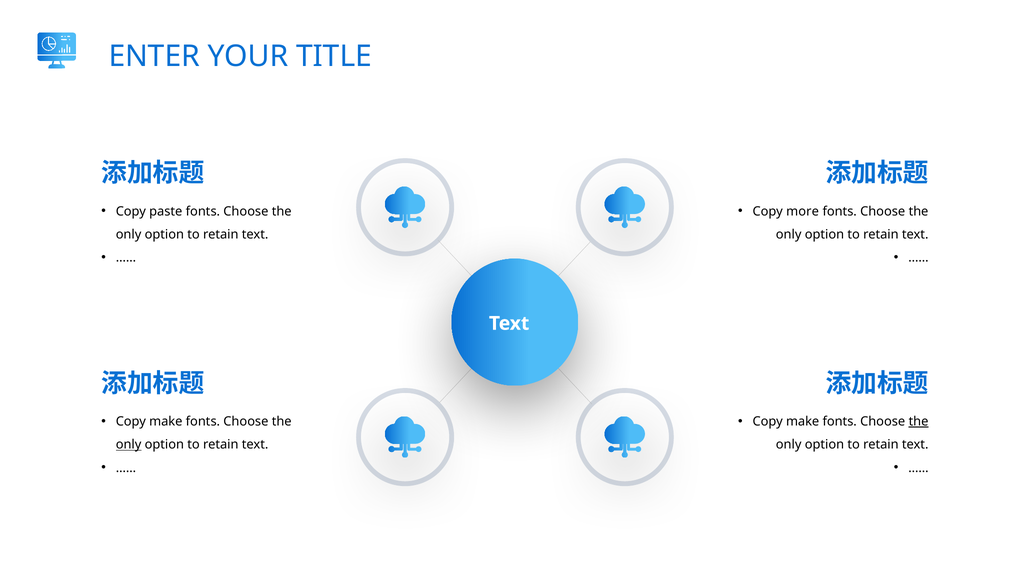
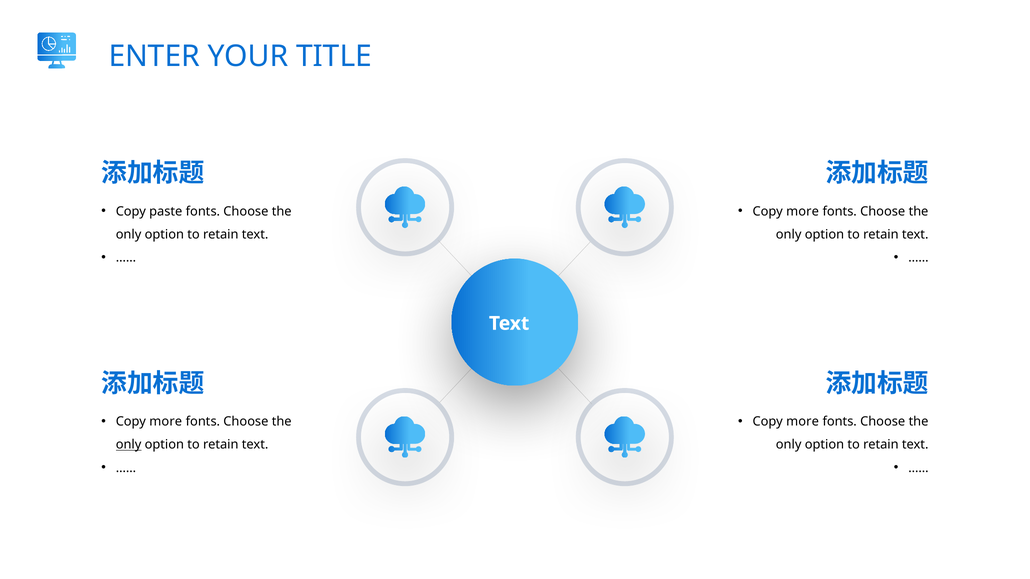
make: make -> more (166, 422)
make: make -> more (803, 422)
the underline: present -> none (919, 422)
